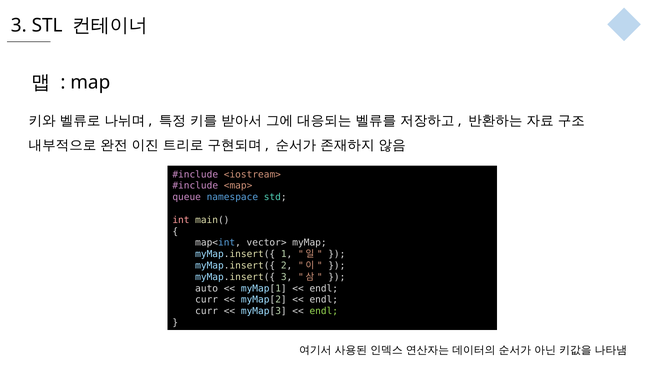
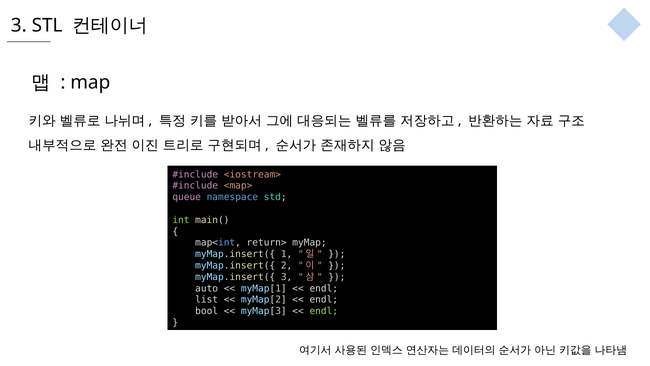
int colour: pink -> light green (181, 220)
vector>: vector> -> return> (267, 243)
curr: curr -> list (207, 299)
curr: curr -> bool (207, 311)
